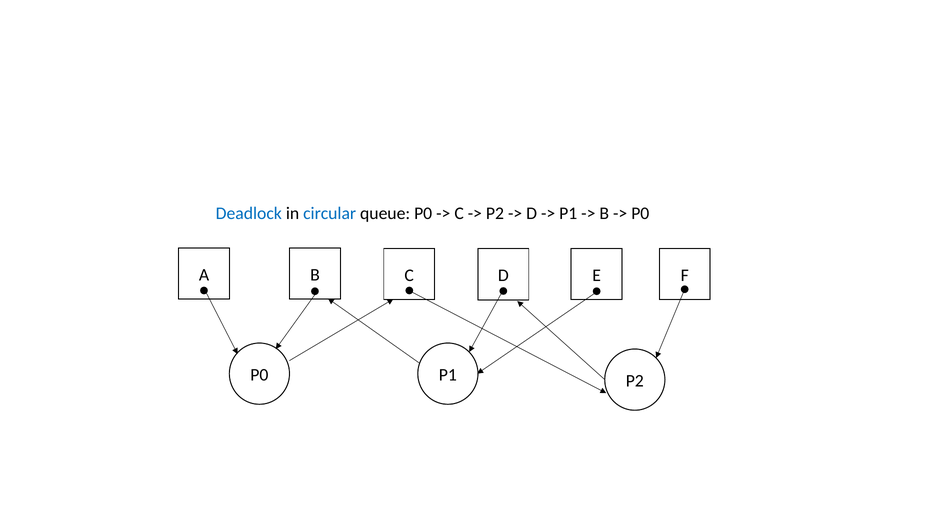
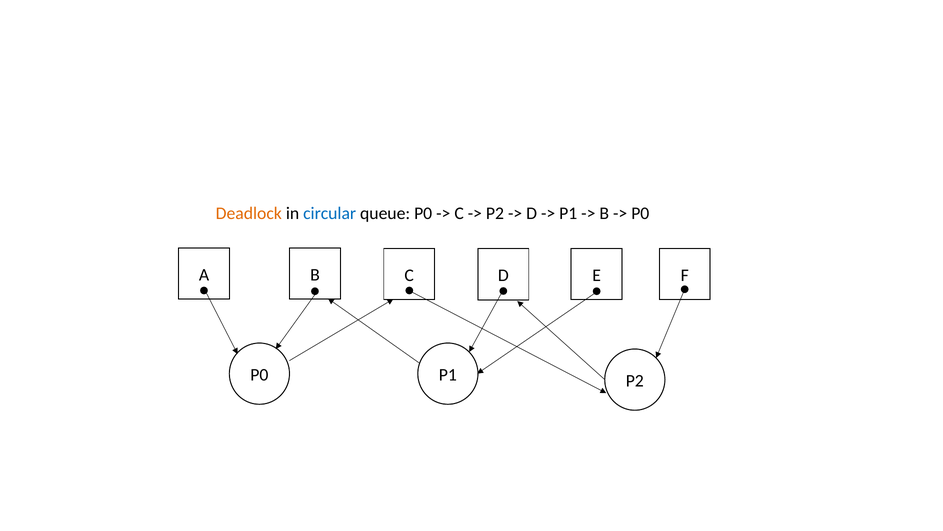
Deadlock colour: blue -> orange (249, 213)
